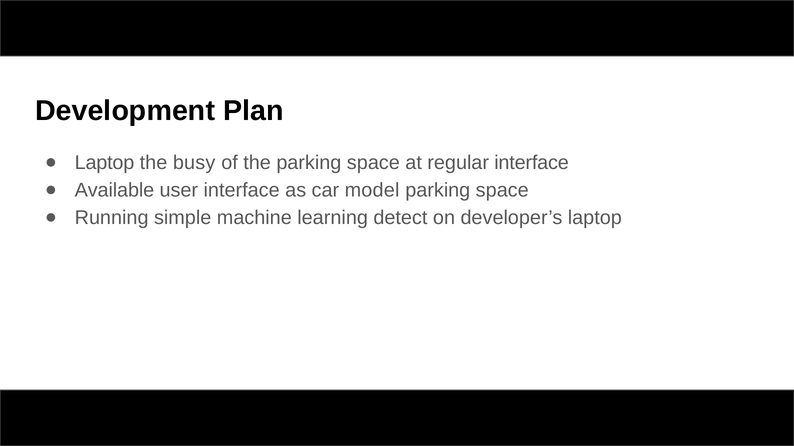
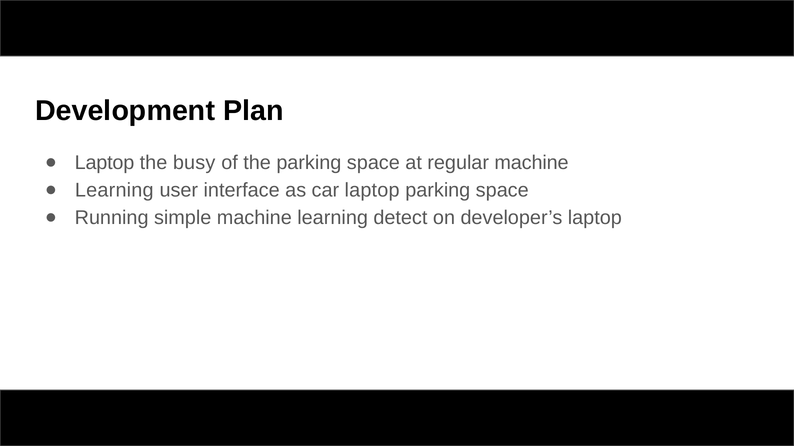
regular interface: interface -> machine (532, 163)
Available: Available -> Learning (114, 191)
car model: model -> laptop (372, 191)
